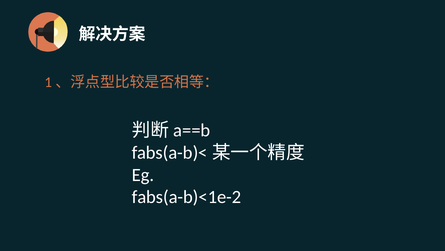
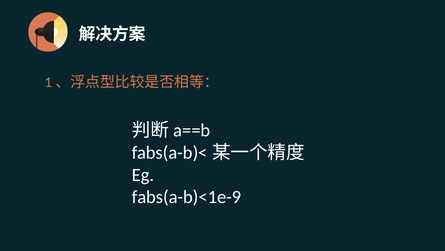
fabs(a-b)<1e-2: fabs(a-b)<1e-2 -> fabs(a-b)<1e-9 (187, 197)
